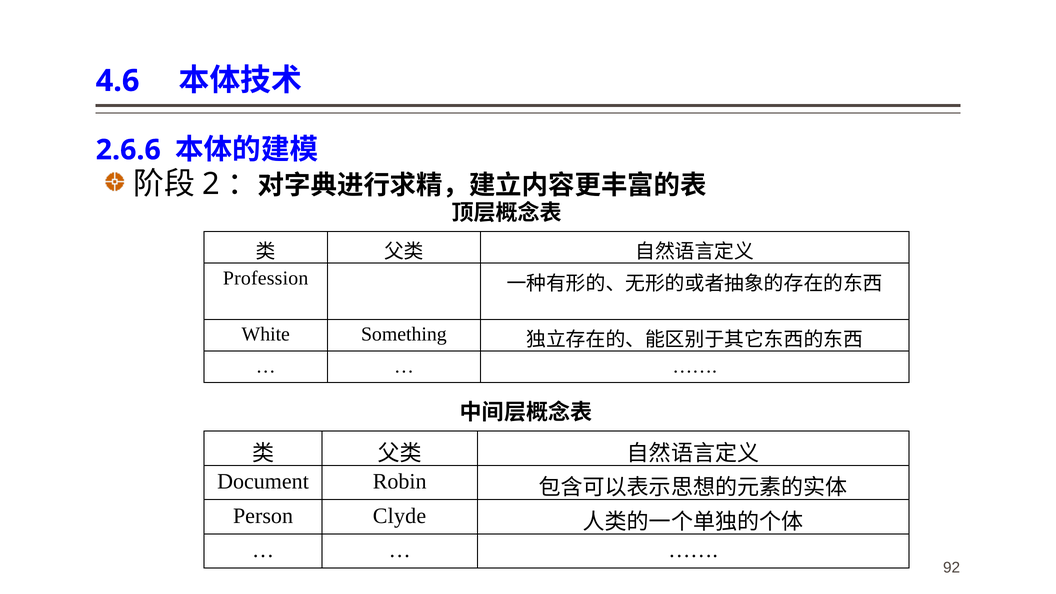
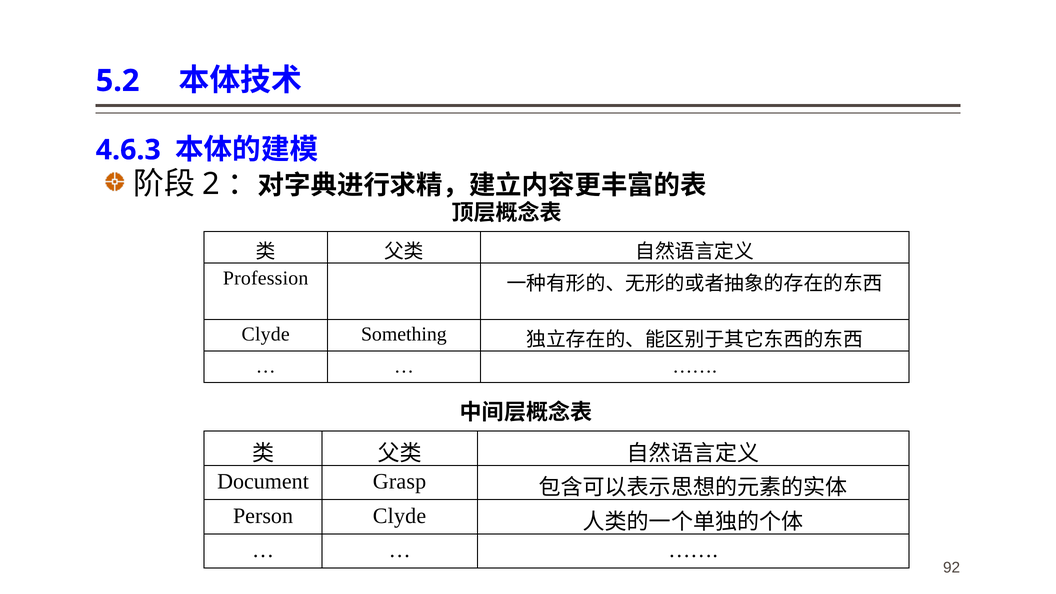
4.6: 4.6 -> 5.2 (118, 81)
2.6.6: 2.6.6 -> 4.6.3 (128, 150)
White: White -> Clyde (266, 334)
Robin: Robin -> Grasp (400, 482)
